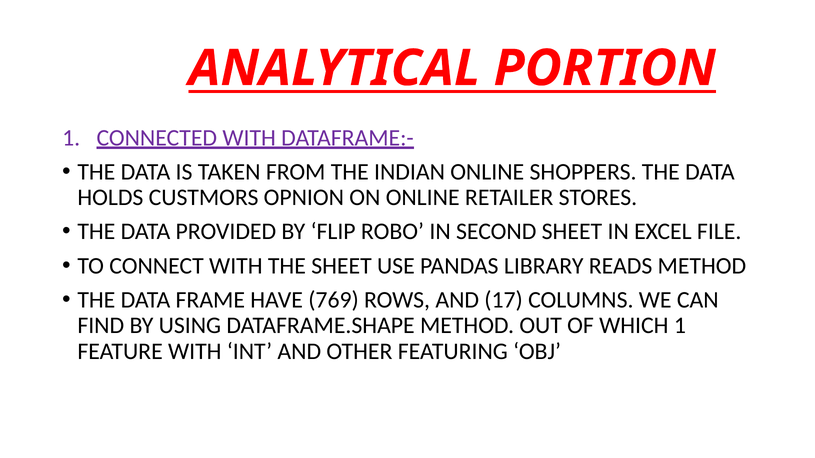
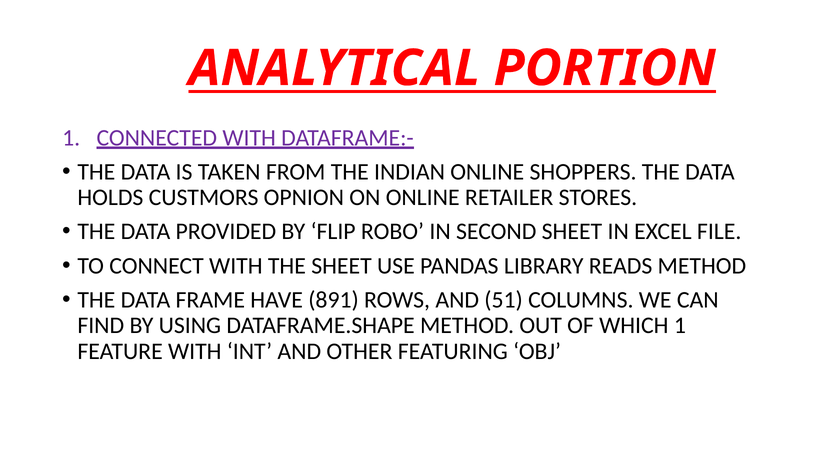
769: 769 -> 891 (334, 300)
17: 17 -> 51 (504, 300)
